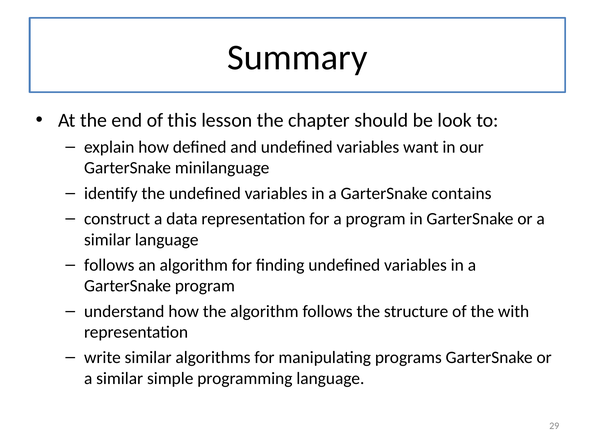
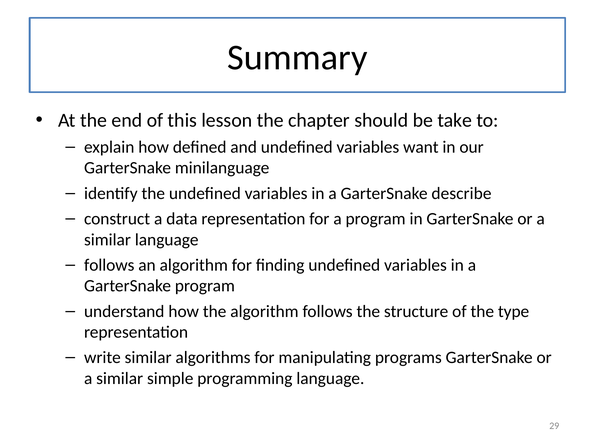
look: look -> take (455, 120)
contains: contains -> describe (461, 193)
with: with -> type (514, 311)
